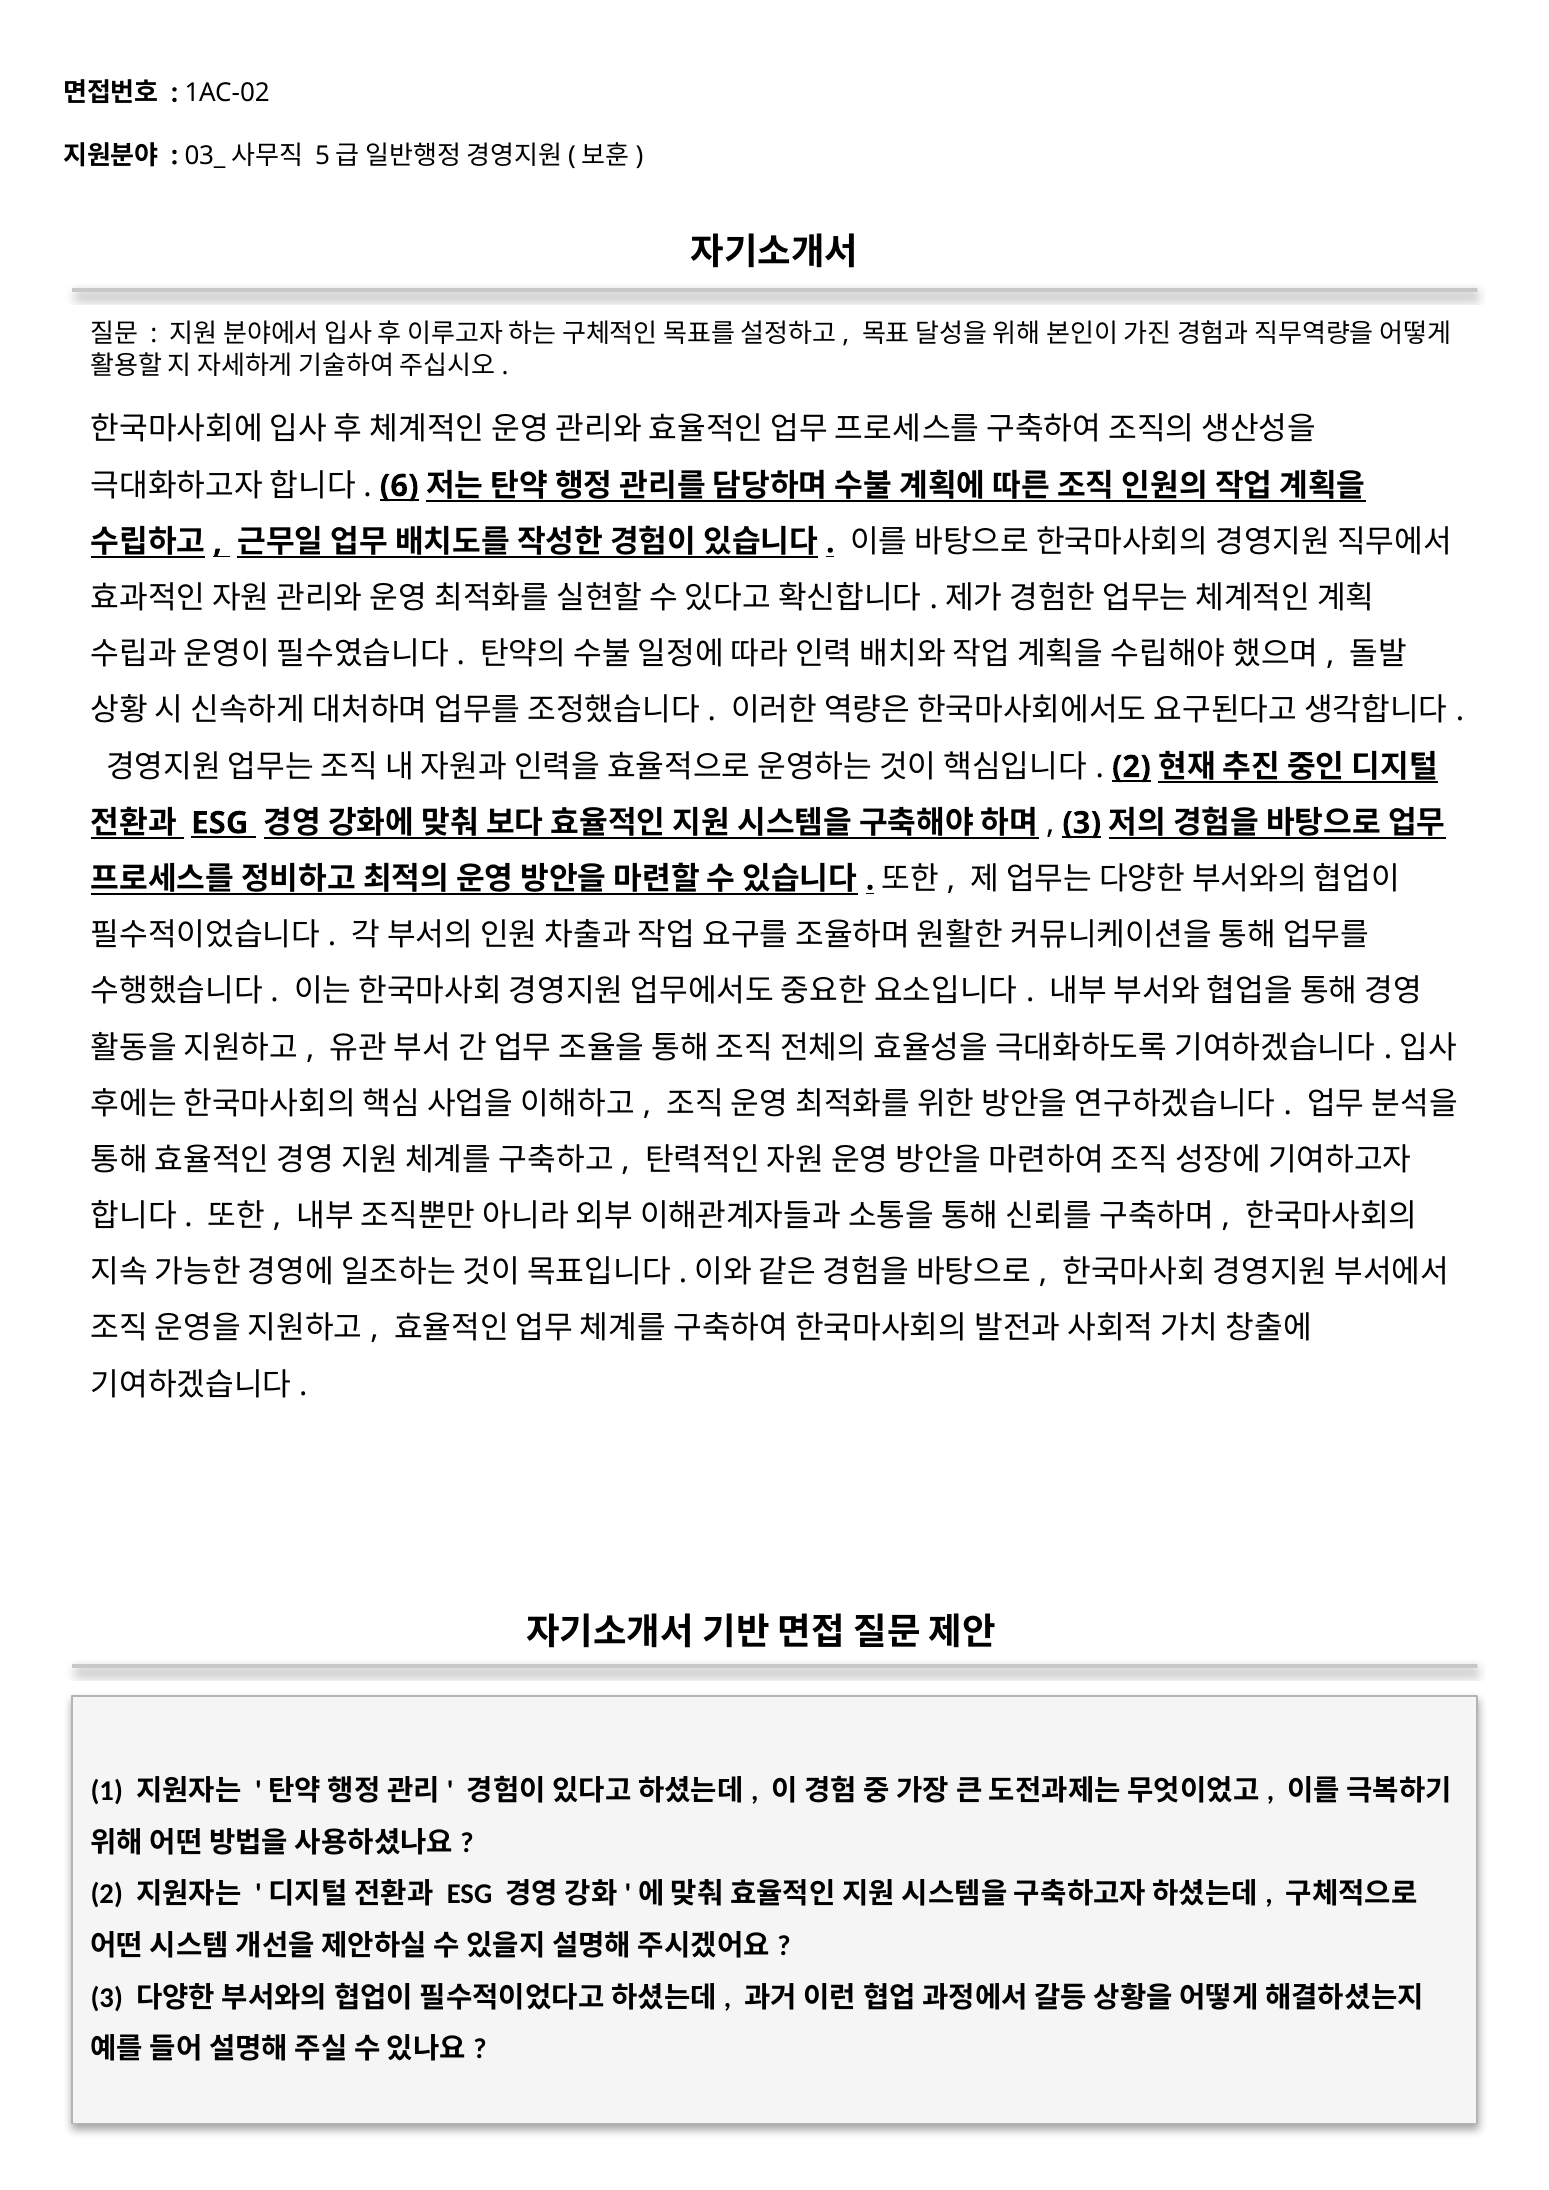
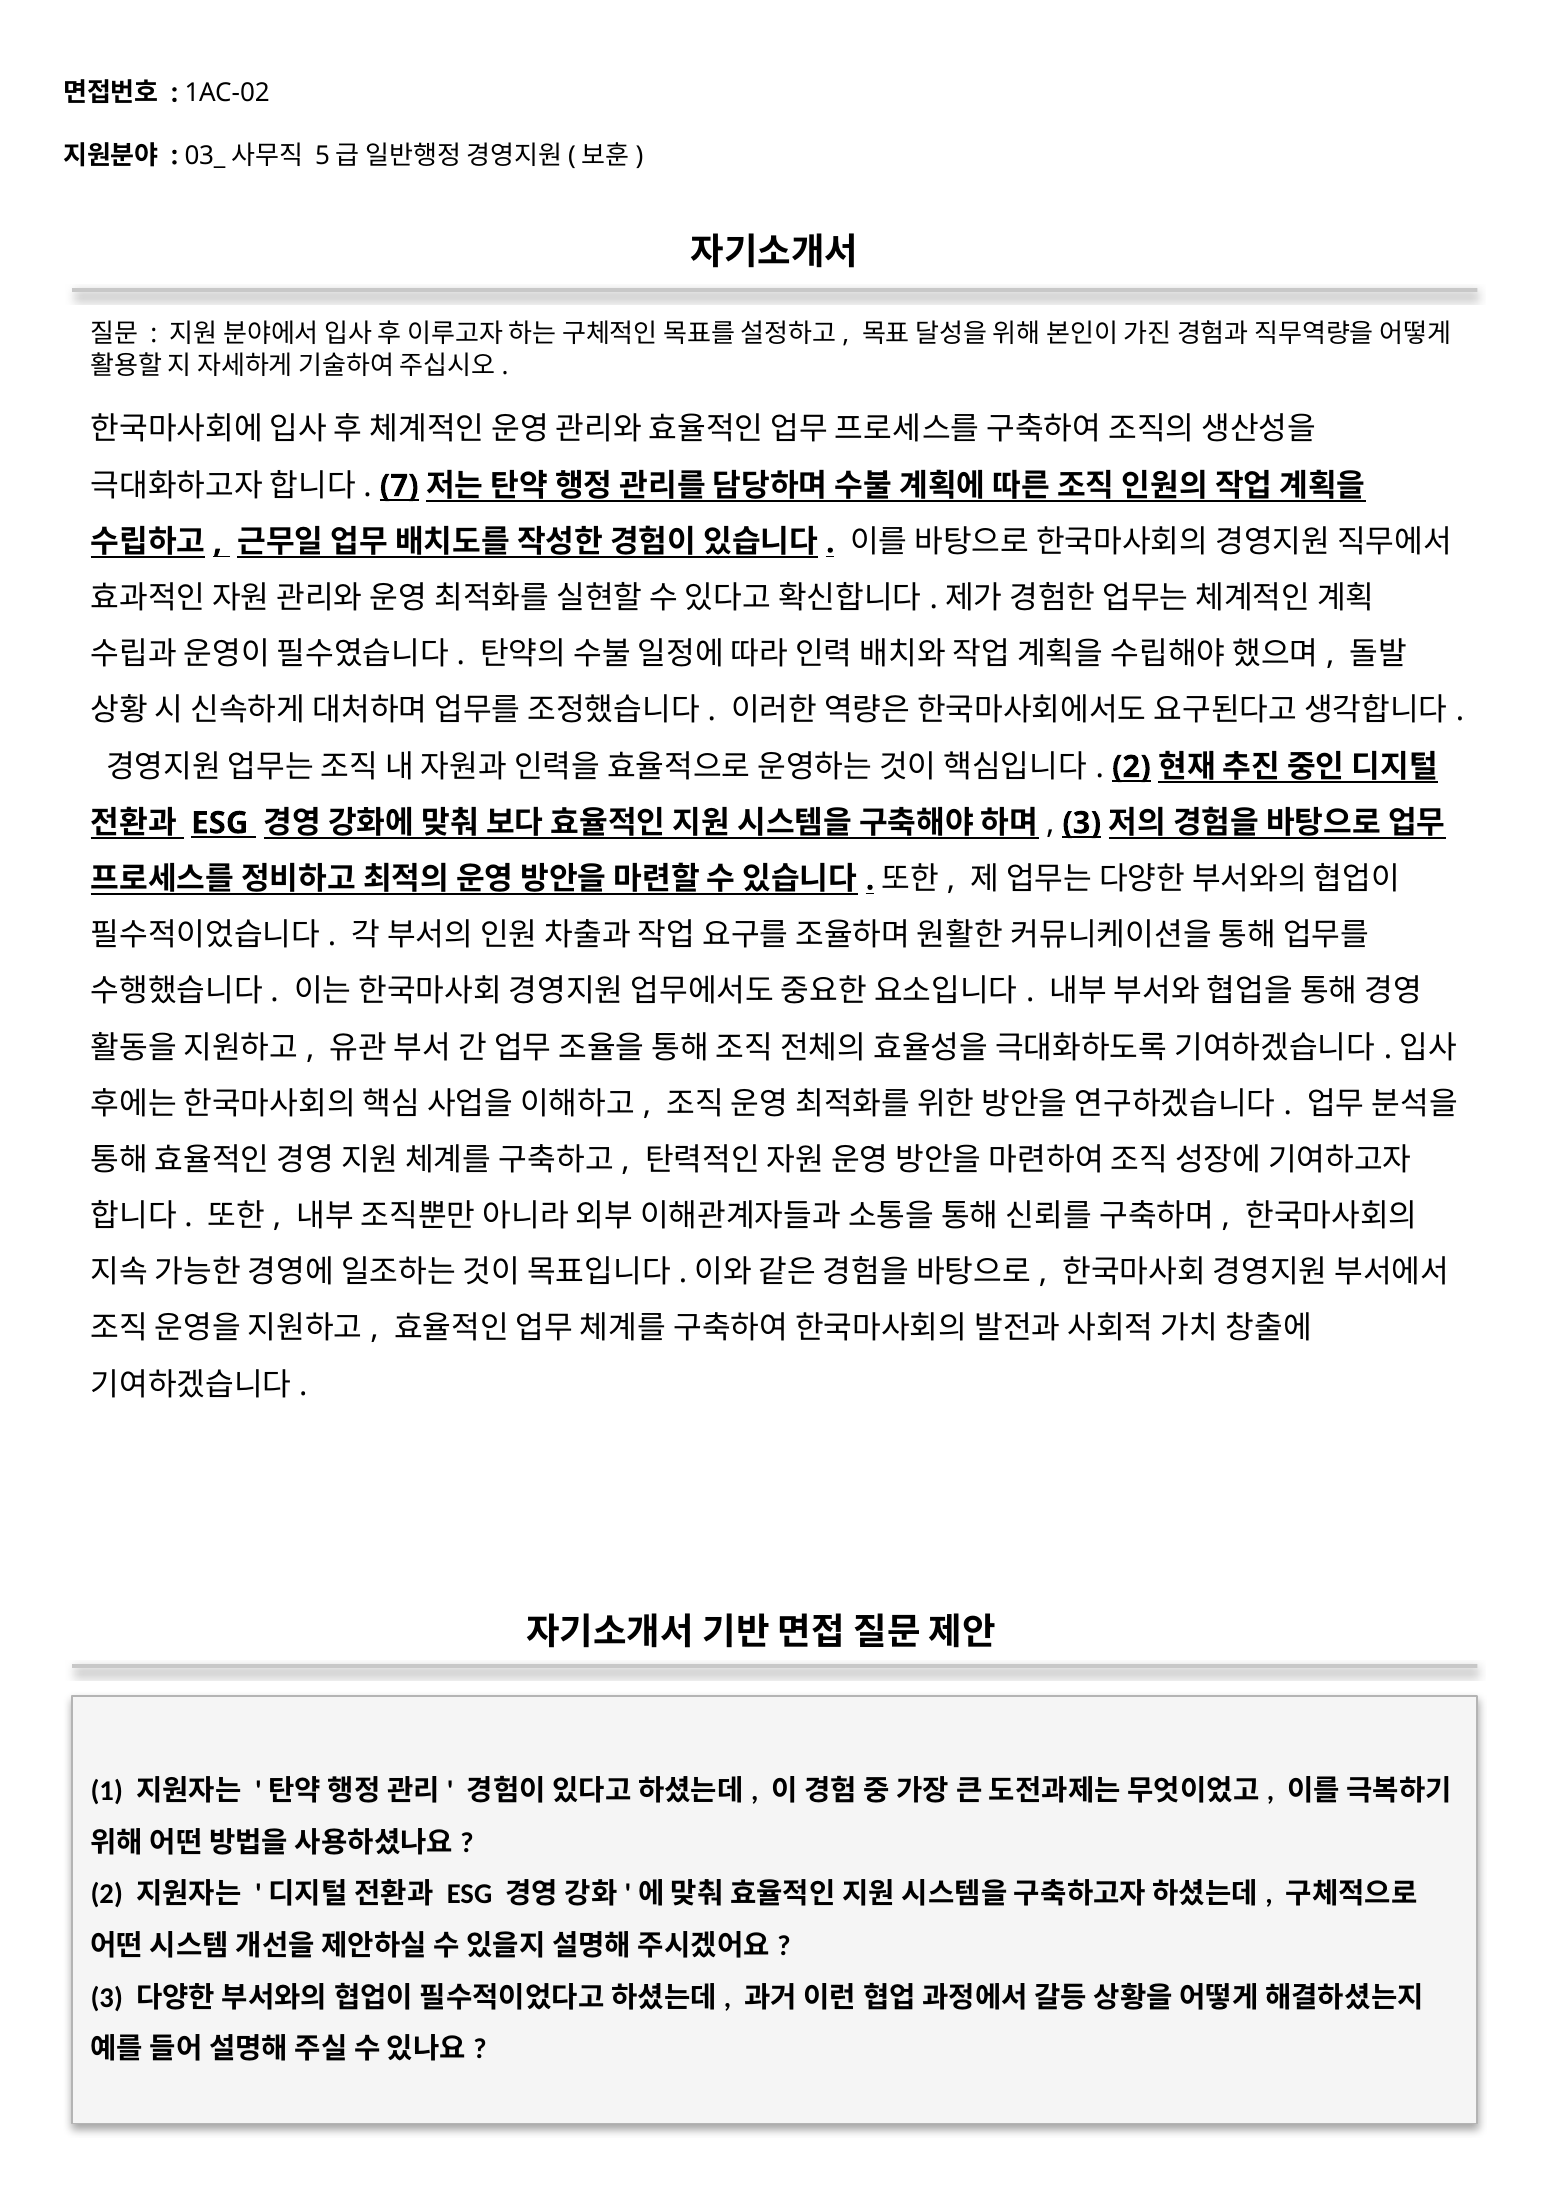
6: 6 -> 7 (399, 486)
